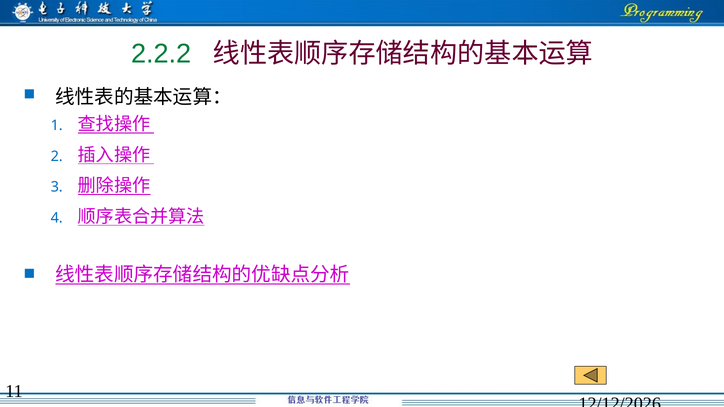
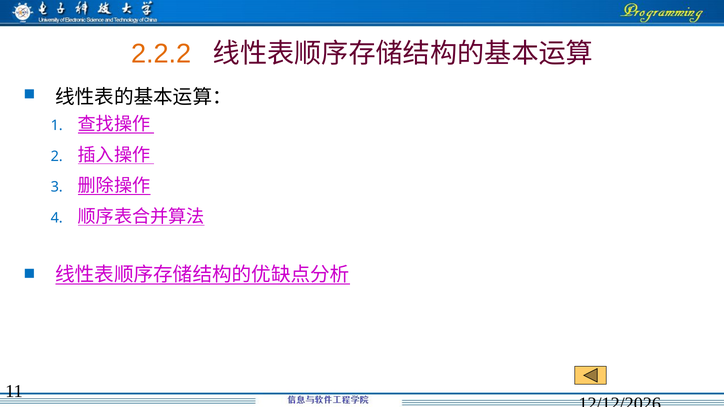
2.2.2 colour: green -> orange (161, 54)
